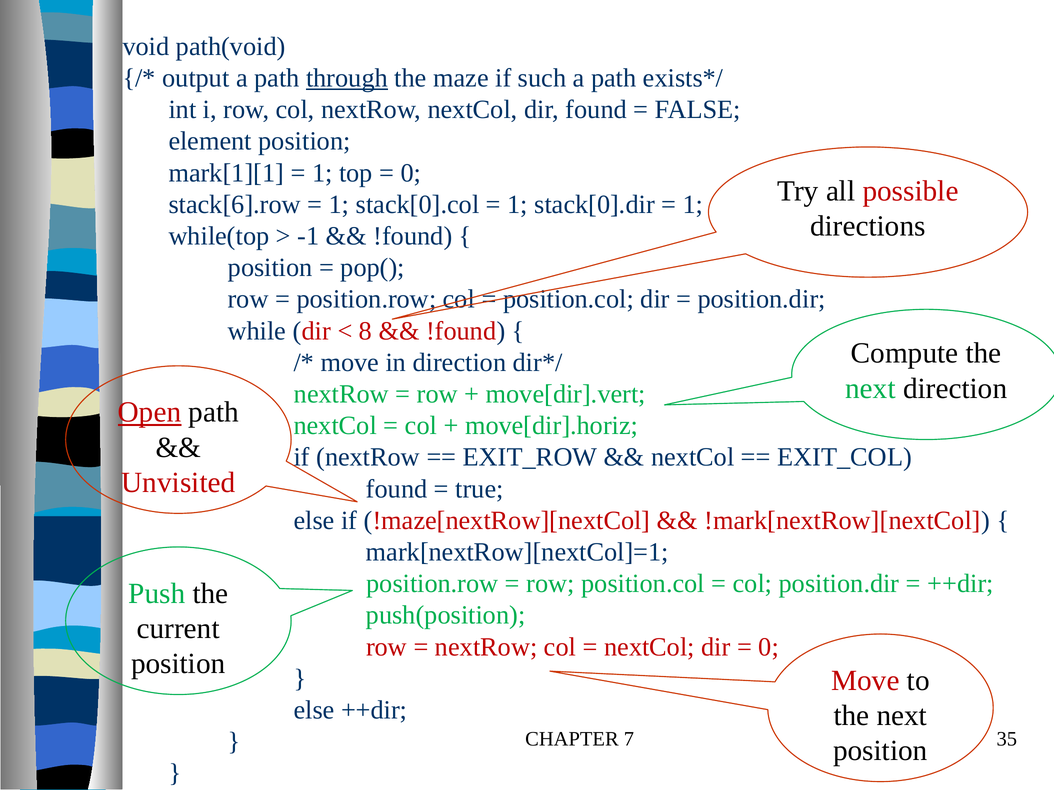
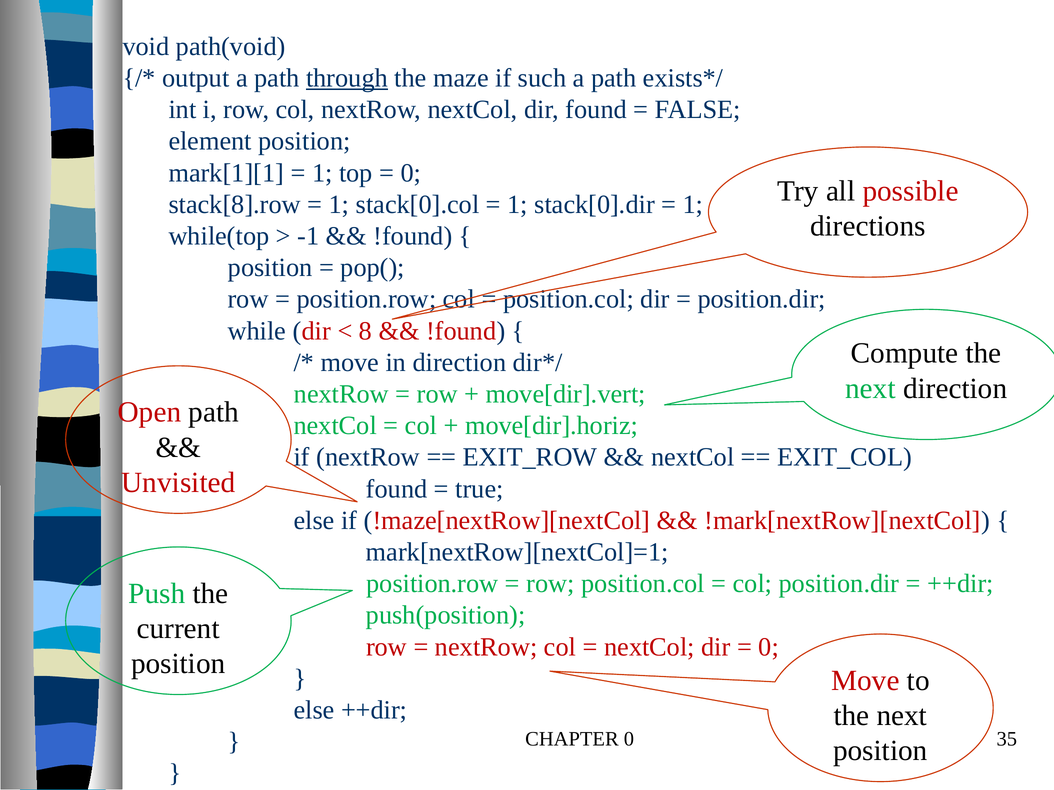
stack[6].row: stack[6].row -> stack[8].row (235, 205)
Open underline: present -> none (150, 413)
CHAPTER 7: 7 -> 0 (629, 739)
